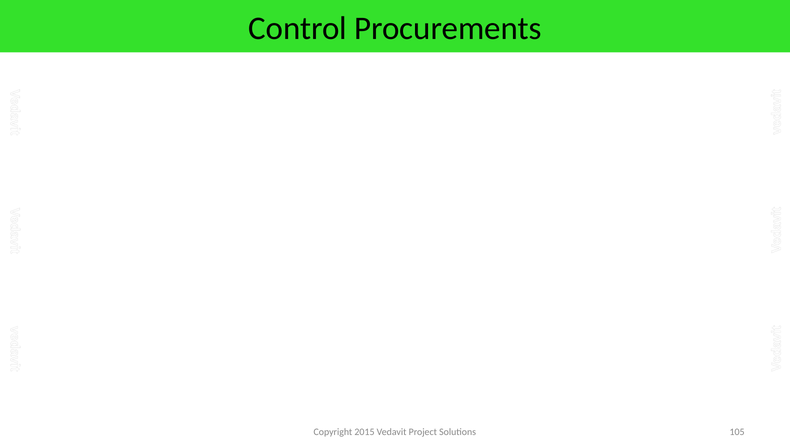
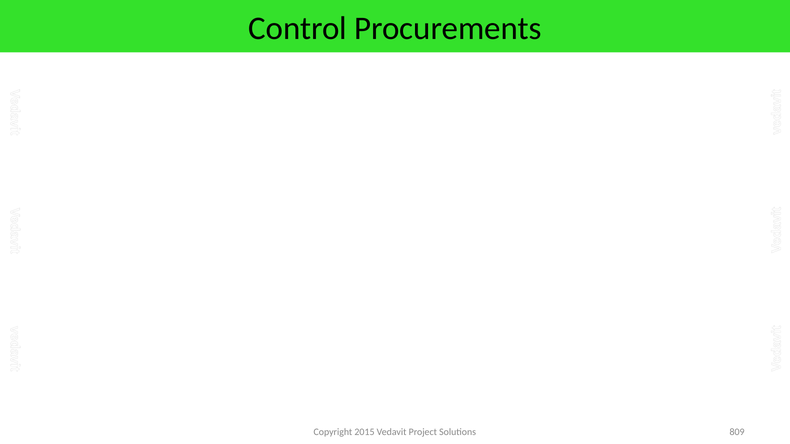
105: 105 -> 809 (737, 432)
